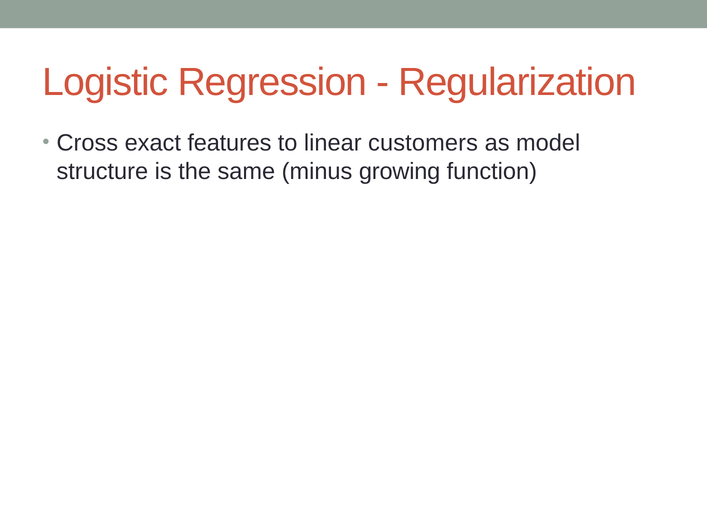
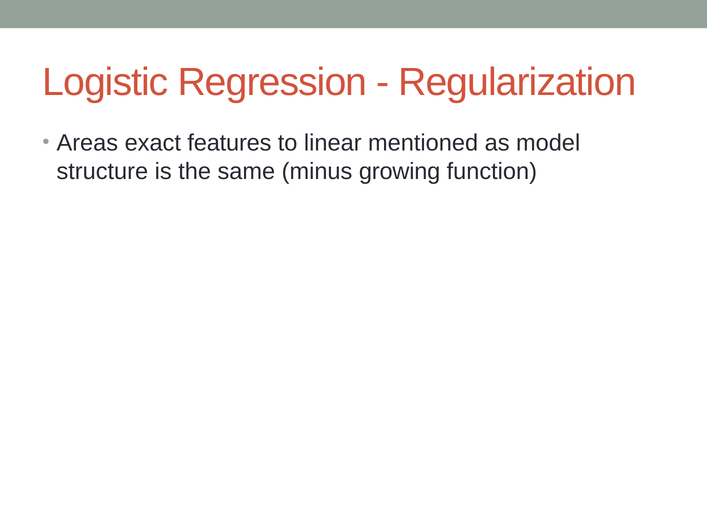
Cross: Cross -> Areas (87, 143)
customers: customers -> mentioned (423, 143)
